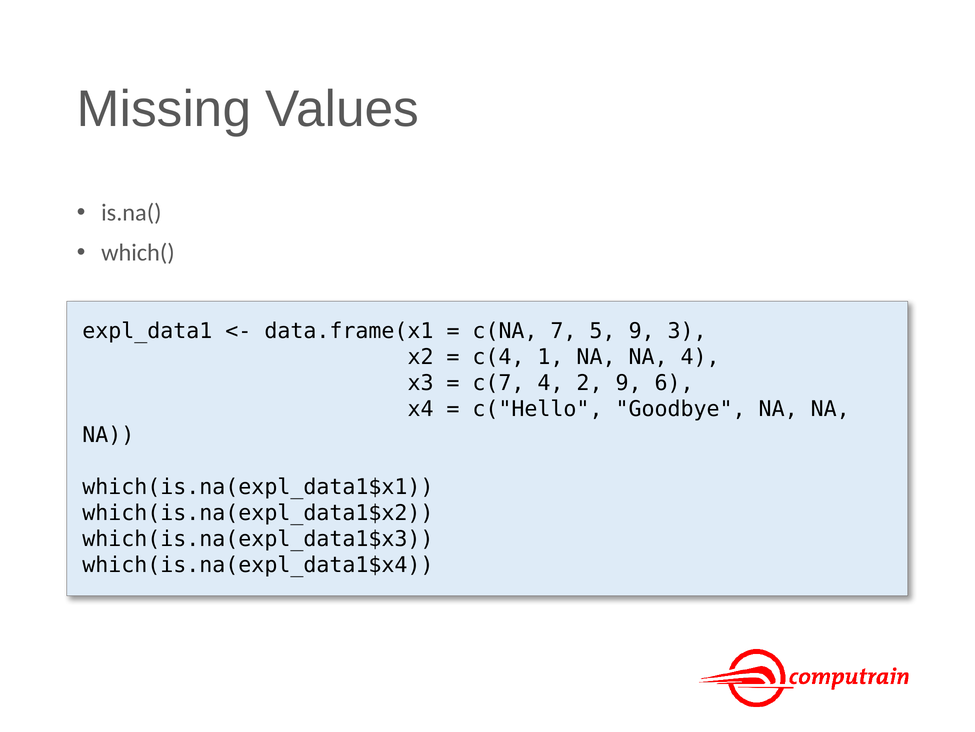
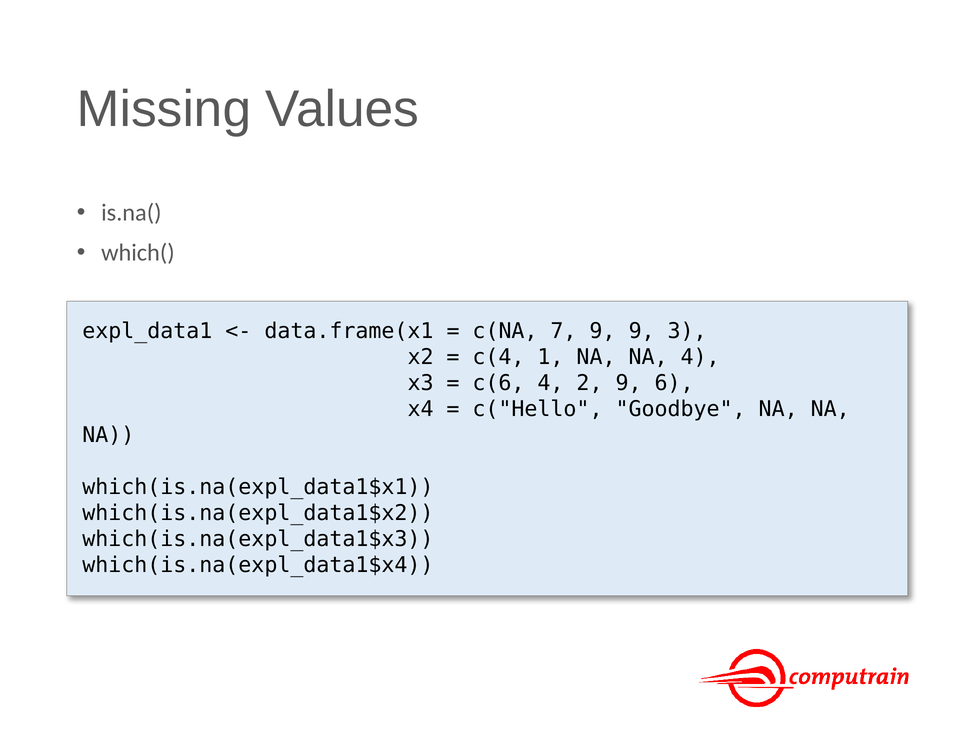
7 5: 5 -> 9 (602, 331)
c(7: c(7 -> c(6 (498, 383)
